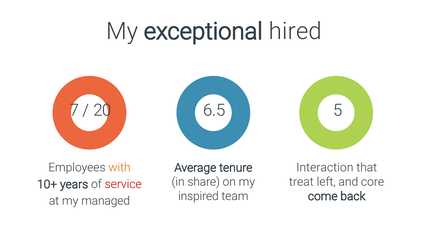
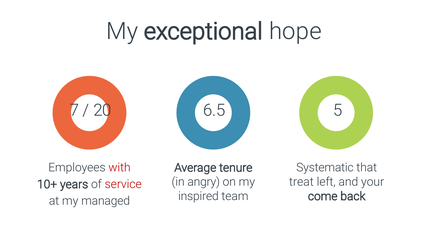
hired: hired -> hope (295, 31)
with colour: orange -> red (120, 168)
Interaction: Interaction -> Systematic (325, 168)
share: share -> angry (204, 182)
core: core -> your (373, 182)
